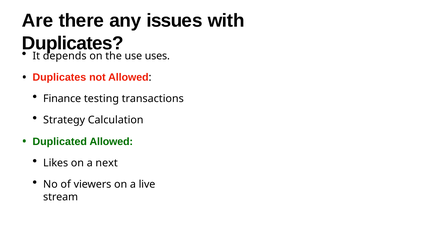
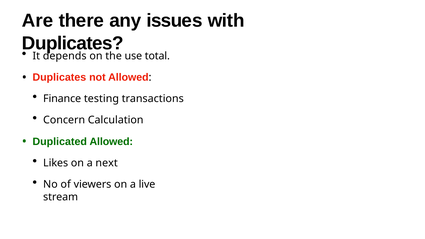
uses: uses -> total (157, 56)
Strategy: Strategy -> Concern (64, 120)
